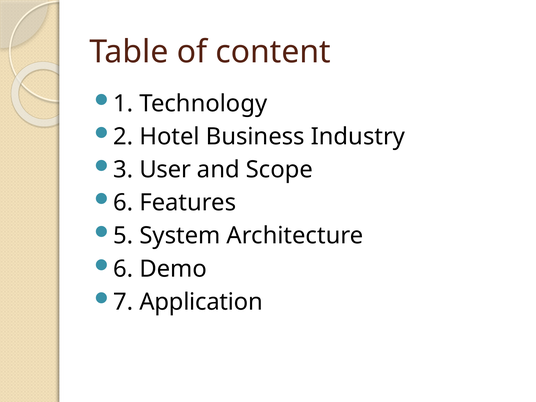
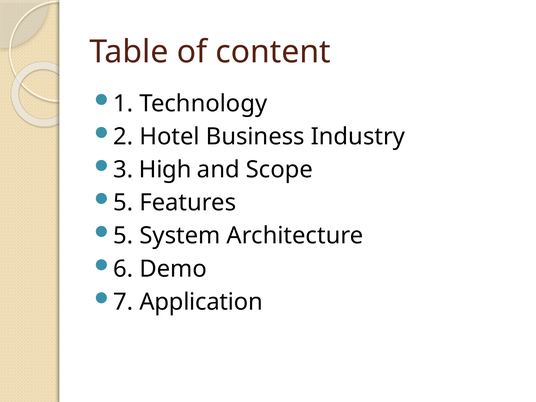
User: User -> High (165, 170)
6: 6 -> 5 (123, 203)
